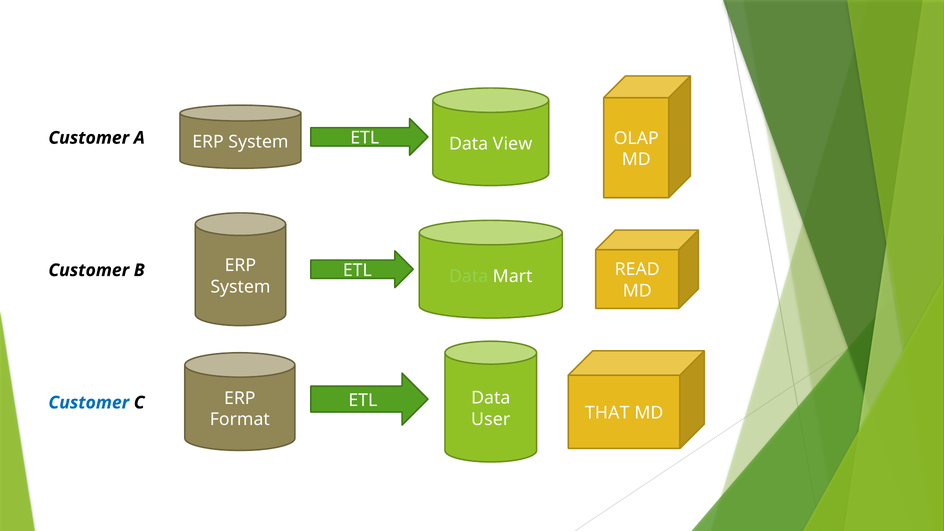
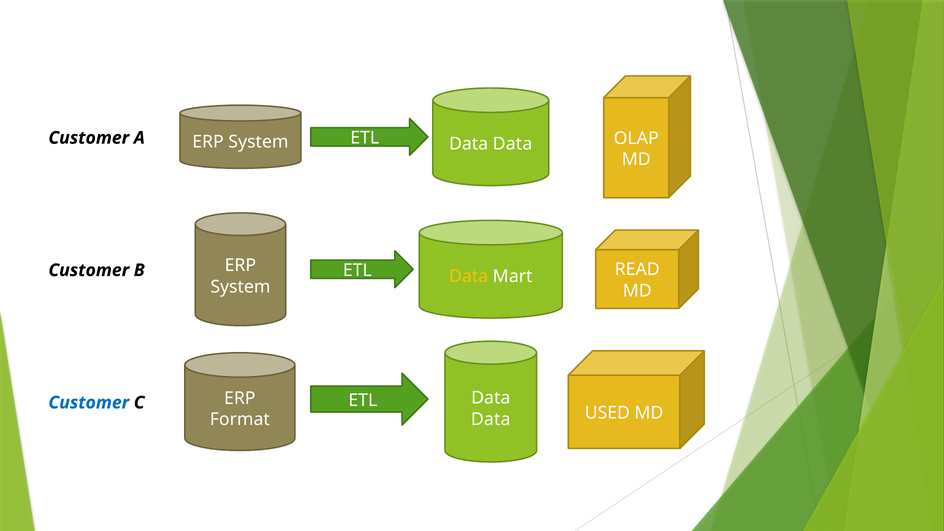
System Data View: View -> Data (513, 144)
Data colour: light green -> yellow (469, 277)
THAT: THAT -> USED (607, 413)
User: User -> Data (491, 419)
